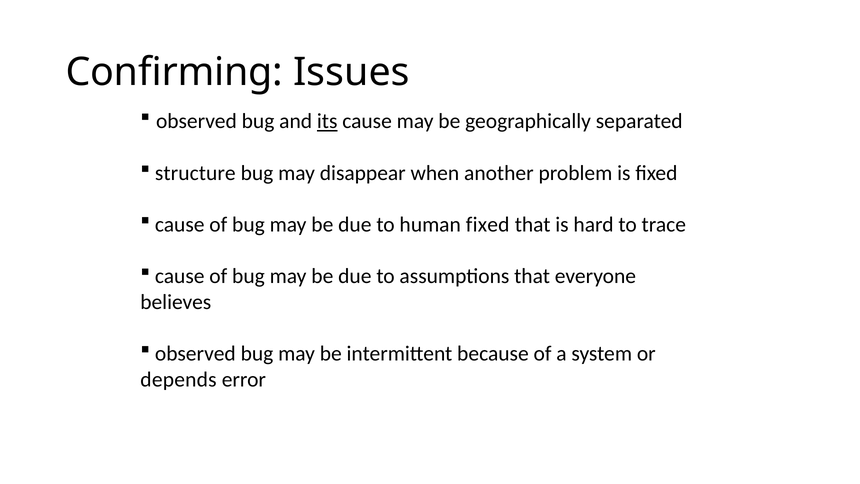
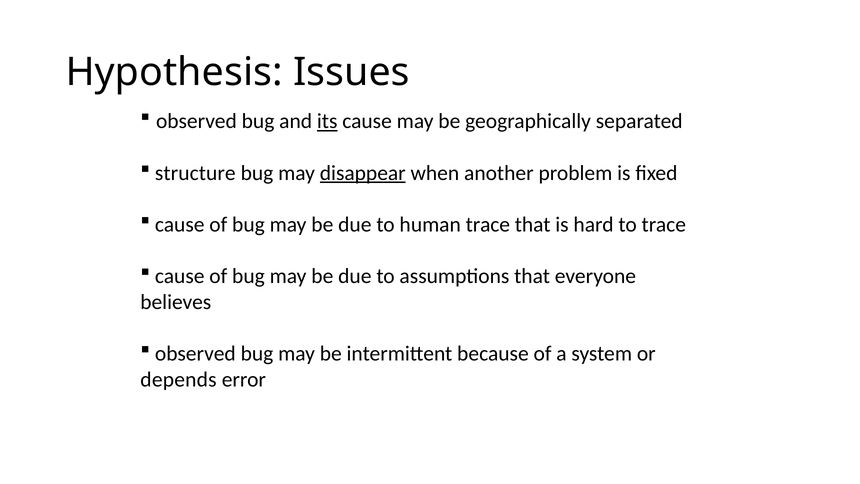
Confirming: Confirming -> Hypothesis (174, 72)
disappear underline: none -> present (363, 173)
human fixed: fixed -> trace (488, 225)
